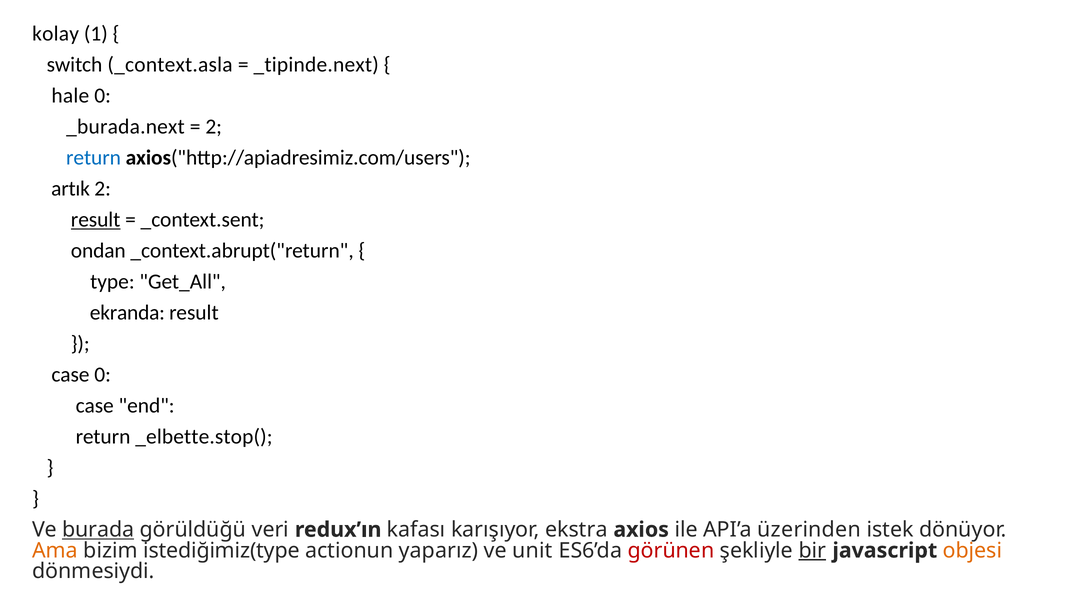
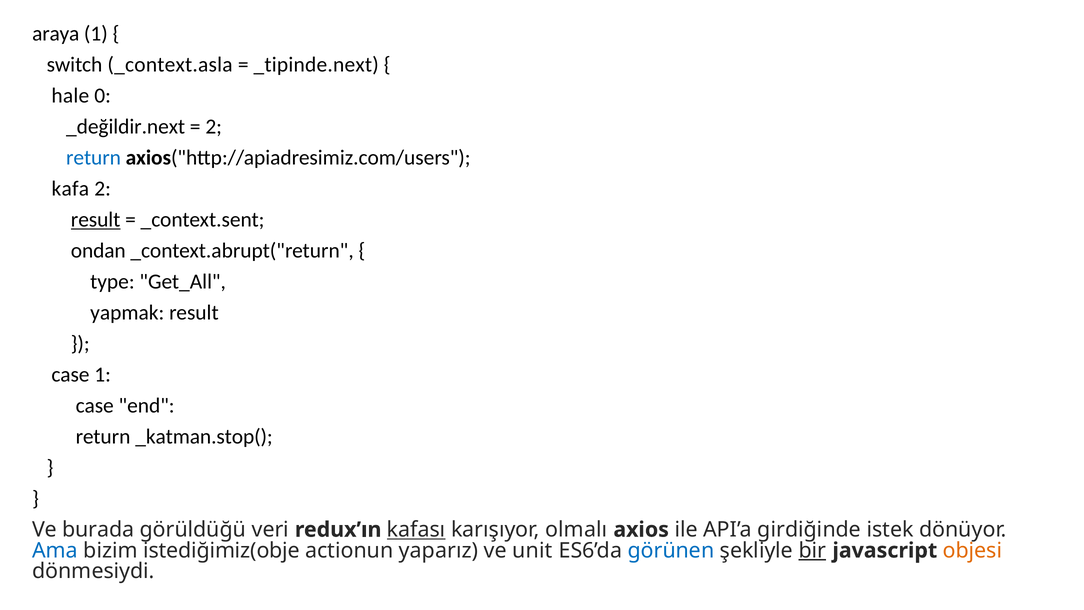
kolay: kolay -> araya (56, 34)
_burada.next: _burada.next -> _değildir.next (126, 127)
artık: artık -> kafa (70, 189)
ekranda: ekranda -> yapmak (127, 313)
case 0: 0 -> 1 (103, 375)
_elbette.stop(: _elbette.stop( -> _katman.stop( (204, 437)
burada underline: present -> none (98, 529)
kafası underline: none -> present (416, 529)
ekstra: ekstra -> olmalı (576, 529)
üzerinden: üzerinden -> girdiğinde (809, 529)
Ama colour: orange -> blue (55, 550)
istediğimiz(type: istediğimiz(type -> istediğimiz(obje (222, 550)
görünen colour: red -> blue (671, 550)
